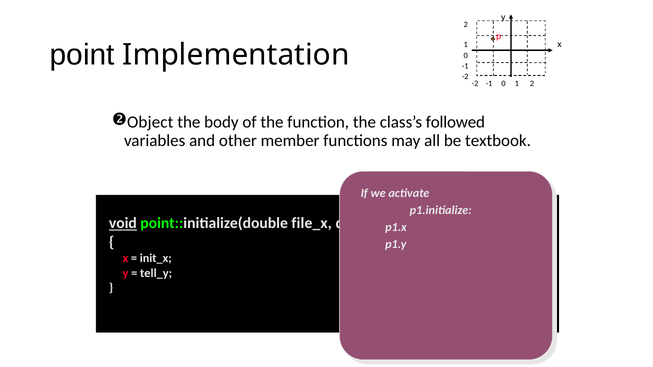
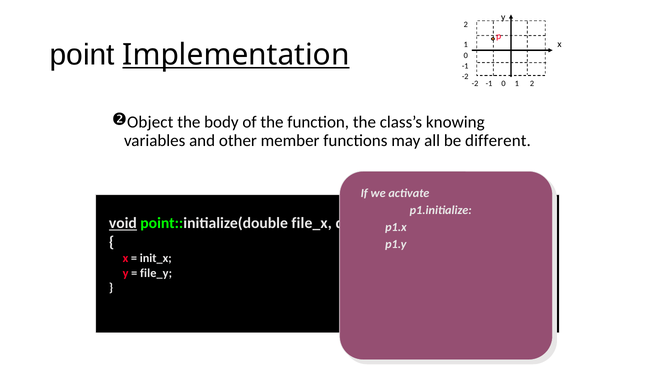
Implementation underline: none -> present (236, 55)
followed: followed -> knowing (455, 122)
textbook: textbook -> different (498, 141)
tell_y: tell_y -> file_y (156, 273)
